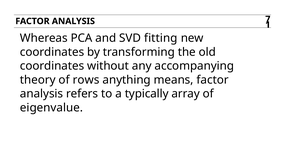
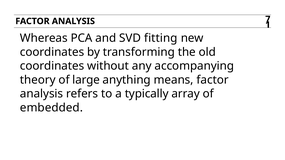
rows: rows -> large (86, 80)
eigenvalue: eigenvalue -> embedded (51, 108)
